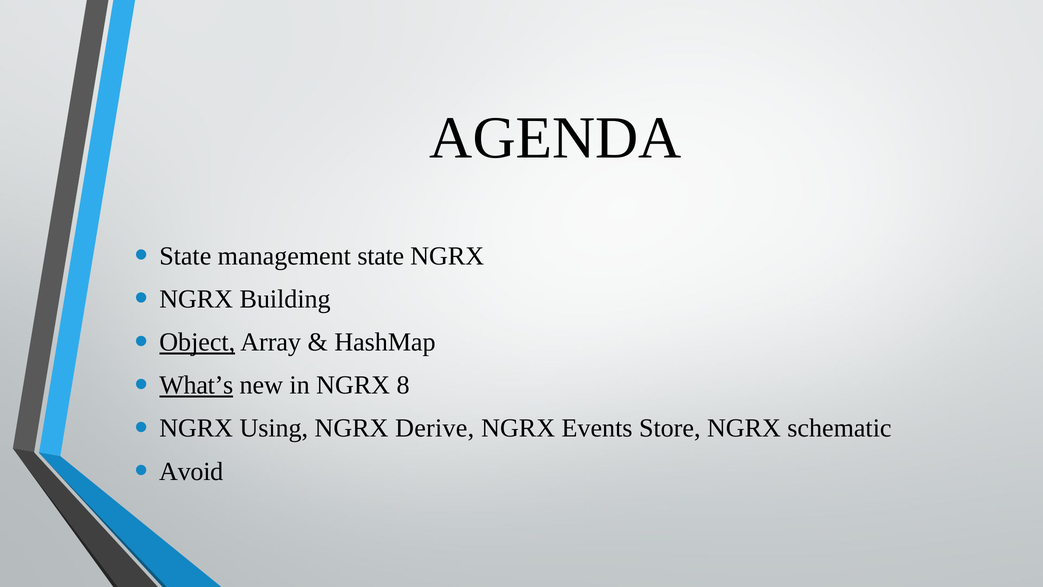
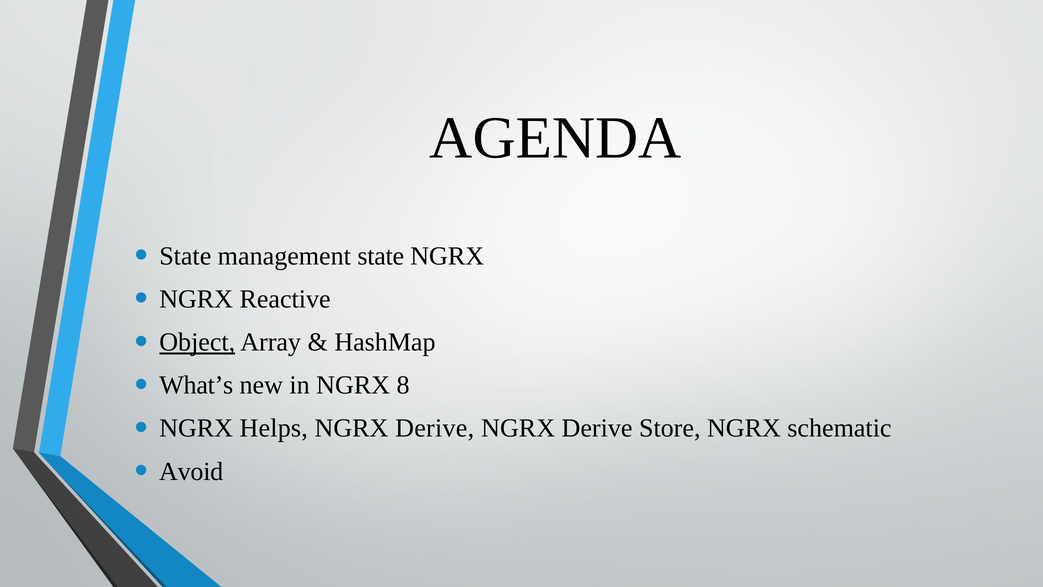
Building: Building -> Reactive (285, 299)
What’s underline: present -> none (196, 385)
Using: Using -> Helps (274, 428)
Events: Events -> Derive (597, 428)
